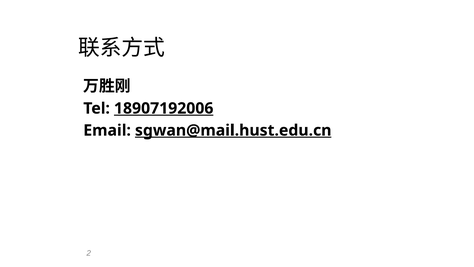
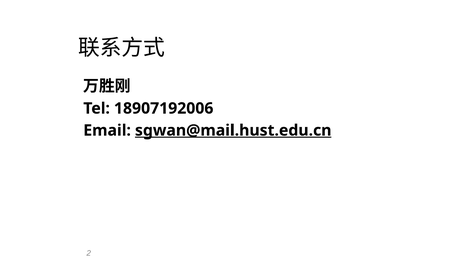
18907192006 underline: present -> none (164, 108)
